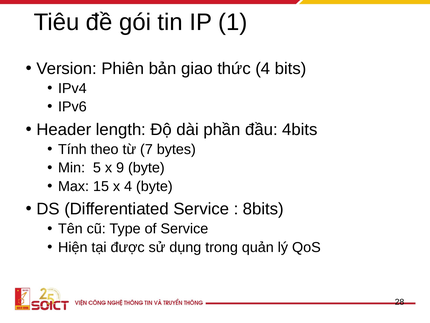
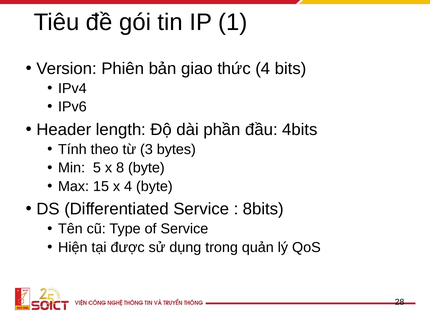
7: 7 -> 3 (146, 149)
9: 9 -> 8 (120, 168)
